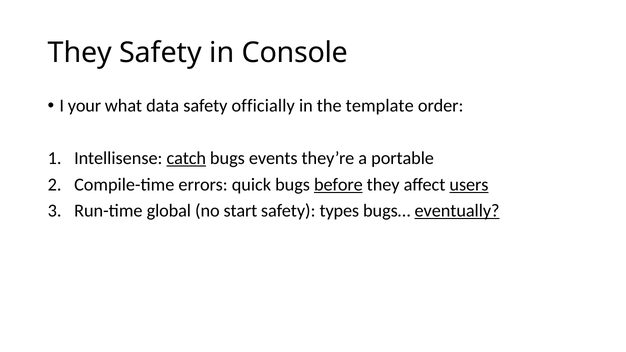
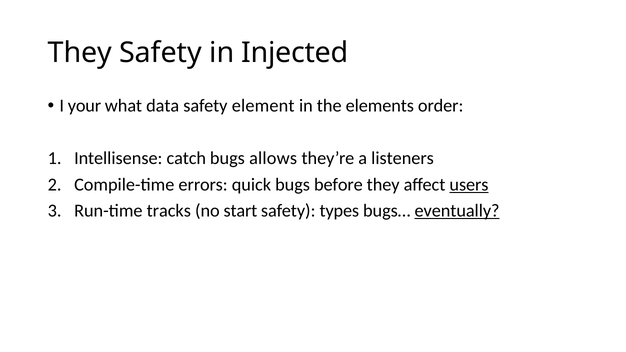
Console: Console -> Injected (295, 53)
officially: officially -> element (263, 106)
template: template -> elements (380, 106)
catch underline: present -> none (186, 158)
events: events -> allows (273, 158)
portable: portable -> listeners (403, 158)
before underline: present -> none (338, 185)
global: global -> tracks (169, 211)
